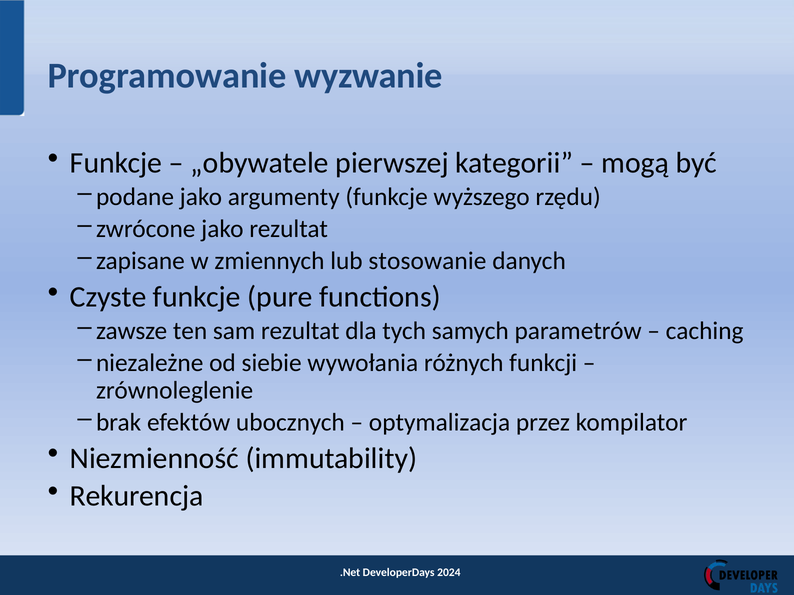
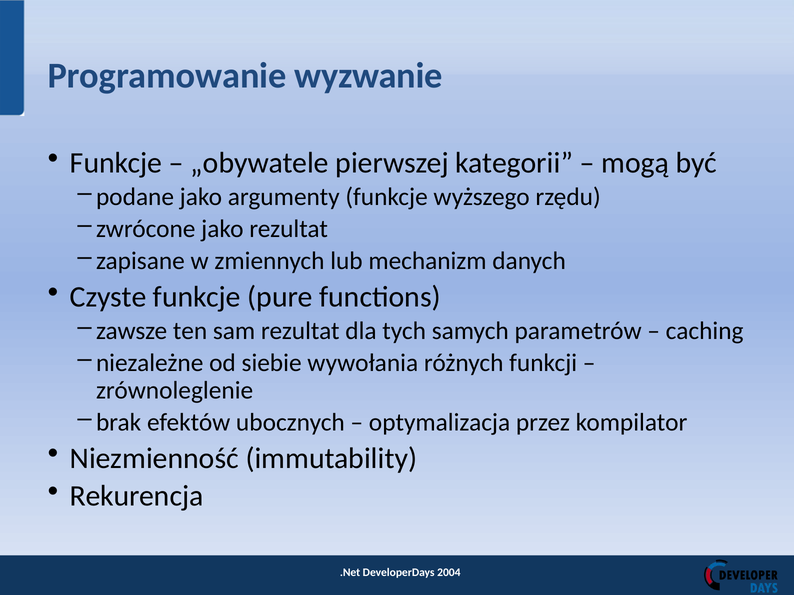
stosowanie: stosowanie -> mechanizm (428, 261)
2024: 2024 -> 2004 (449, 573)
